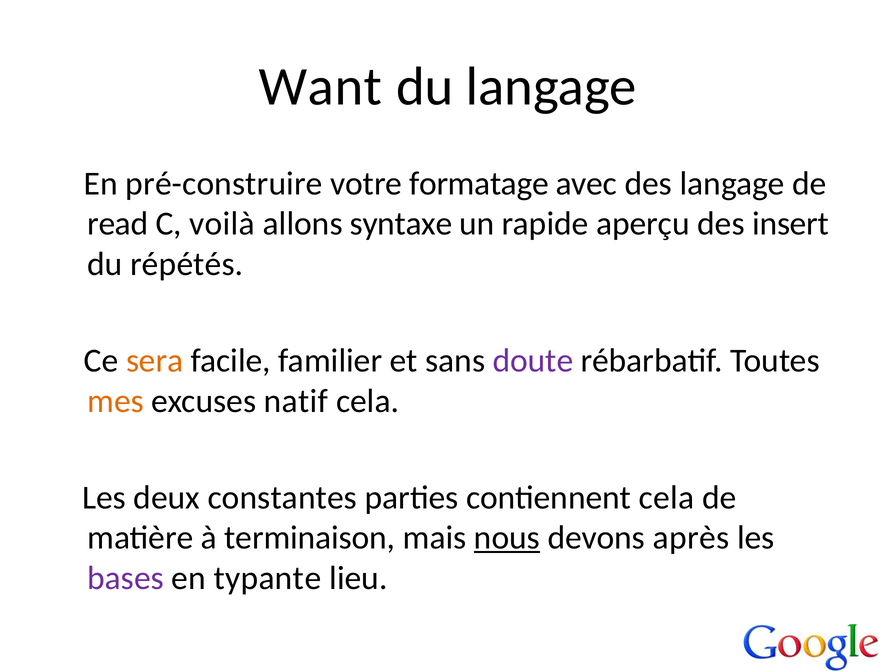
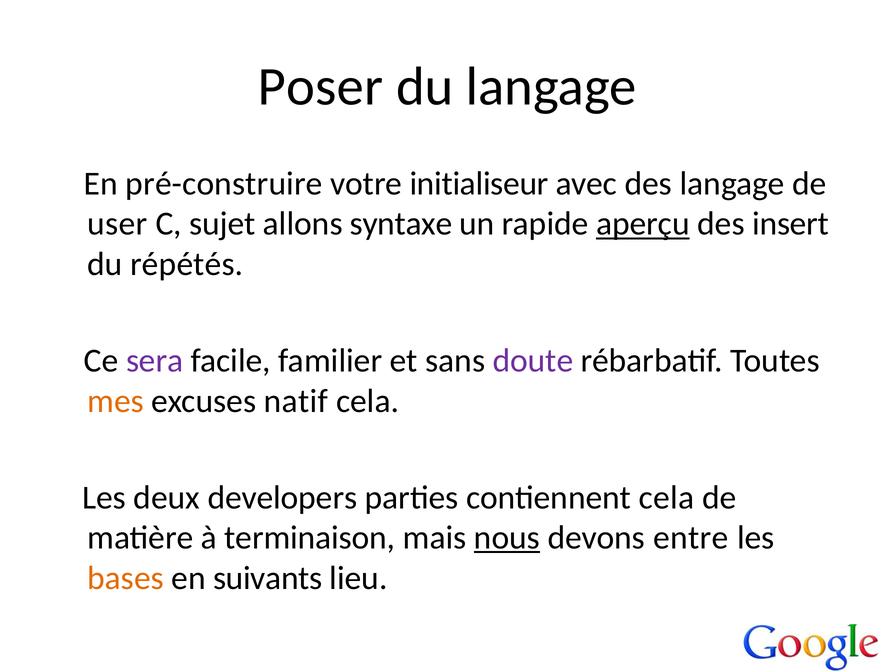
Want: Want -> Poser (321, 87)
formatage: formatage -> initialiseur (479, 184)
read: read -> user (117, 224)
voilà: voilà -> sujet (222, 224)
aperçu underline: none -> present (643, 224)
sera colour: orange -> purple (155, 361)
constantes: constantes -> developers (282, 498)
après: après -> entre (691, 538)
bases colour: purple -> orange (126, 578)
typante: typante -> suivants (268, 578)
